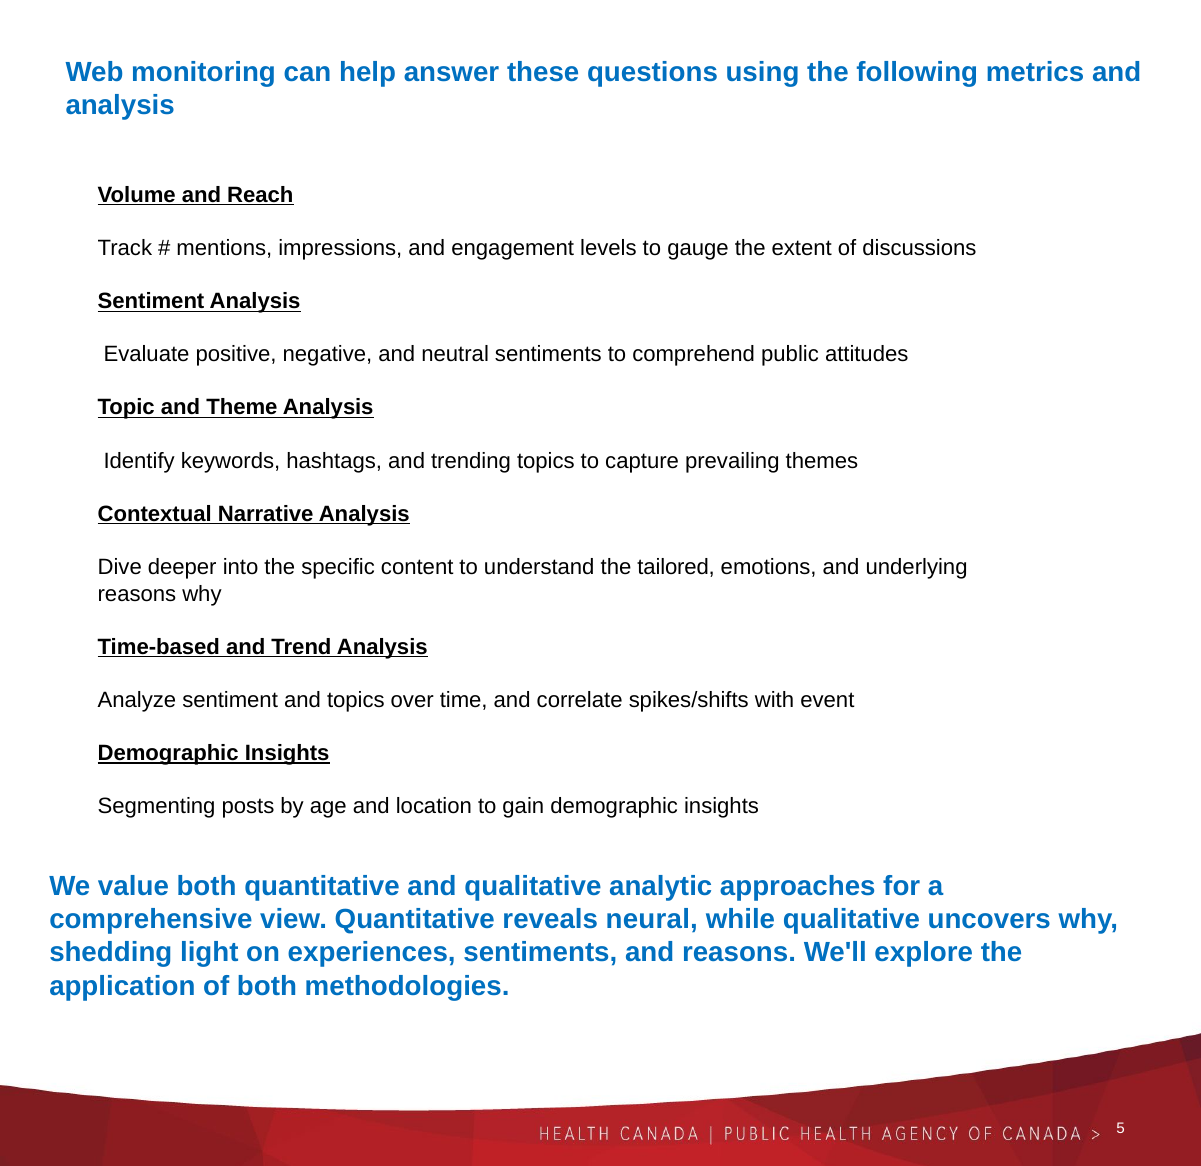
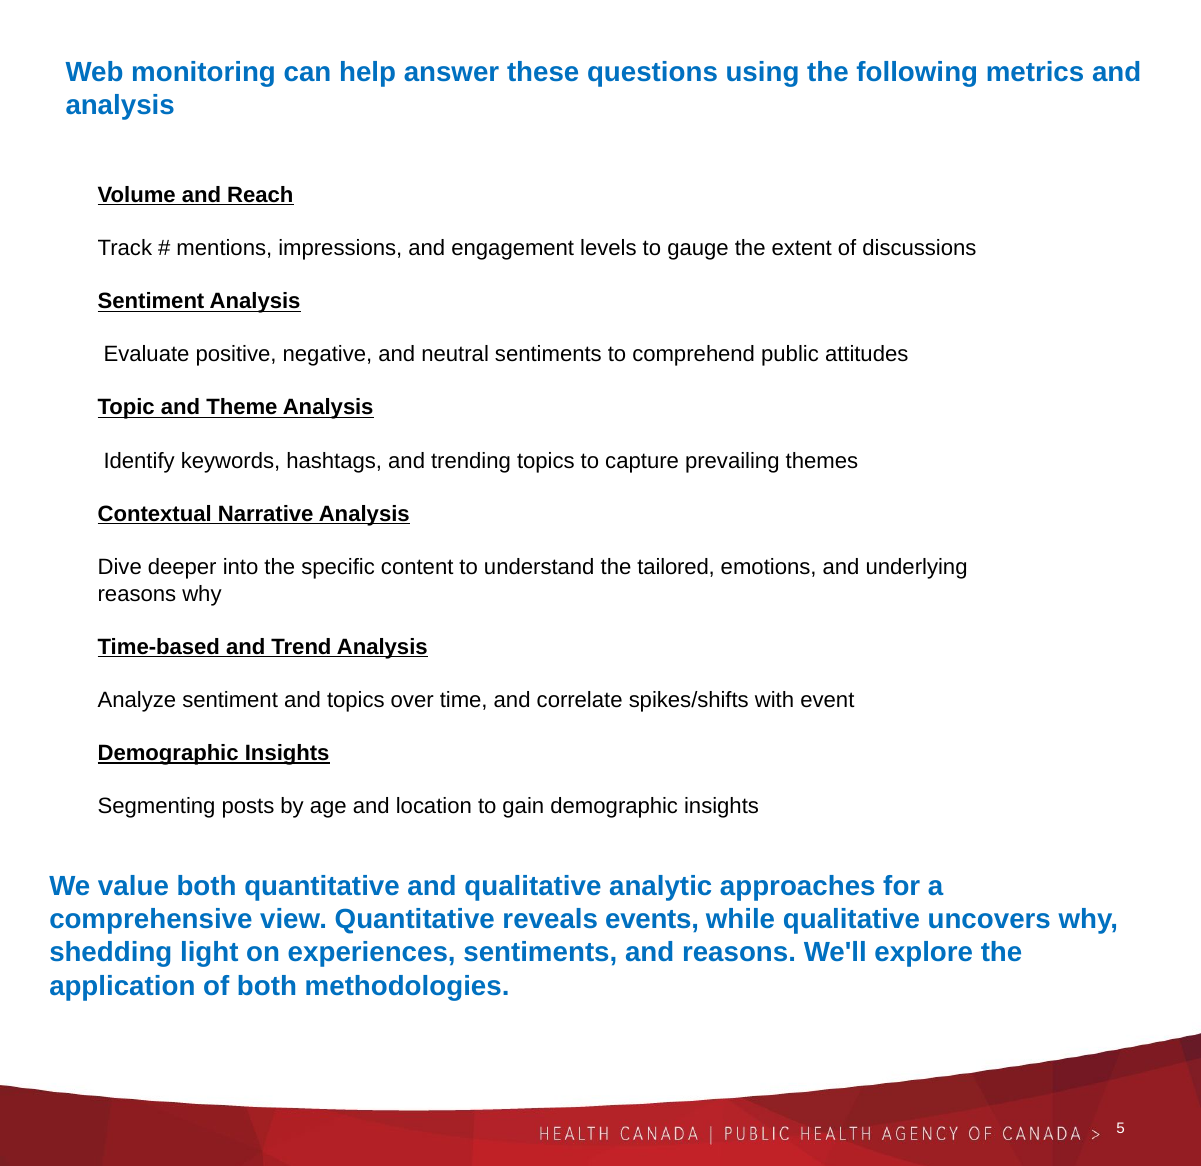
neural: neural -> events (652, 919)
